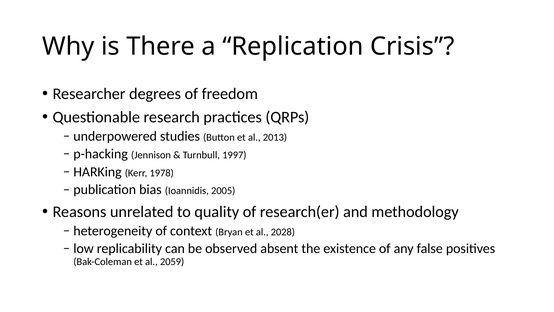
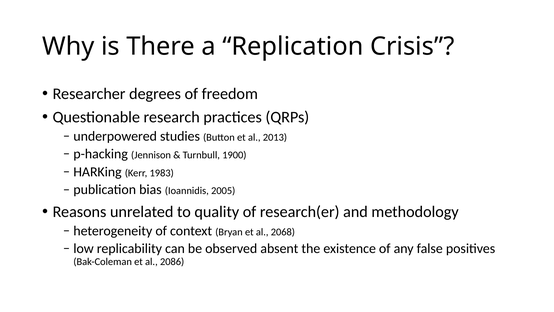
1997: 1997 -> 1900 (234, 155)
1978: 1978 -> 1983 (162, 173)
2028: 2028 -> 2068 (283, 232)
2059: 2059 -> 2086 (172, 261)
